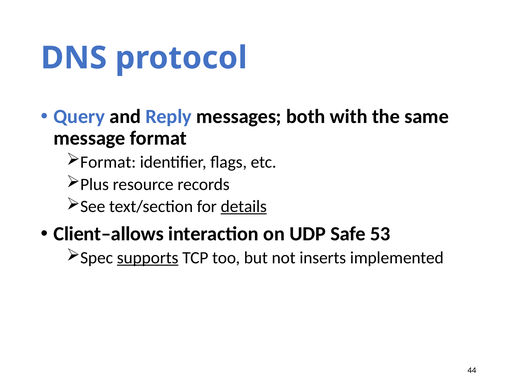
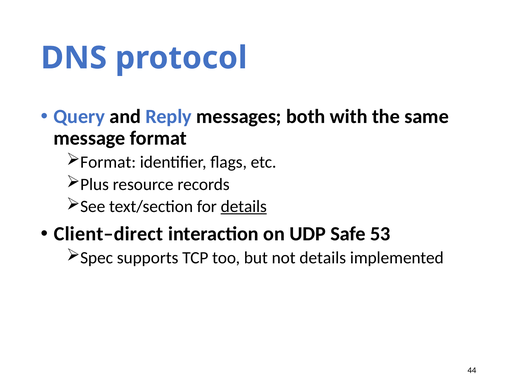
Client–allows: Client–allows -> Client–direct (109, 234)
supports underline: present -> none (148, 257)
not inserts: inserts -> details (323, 257)
